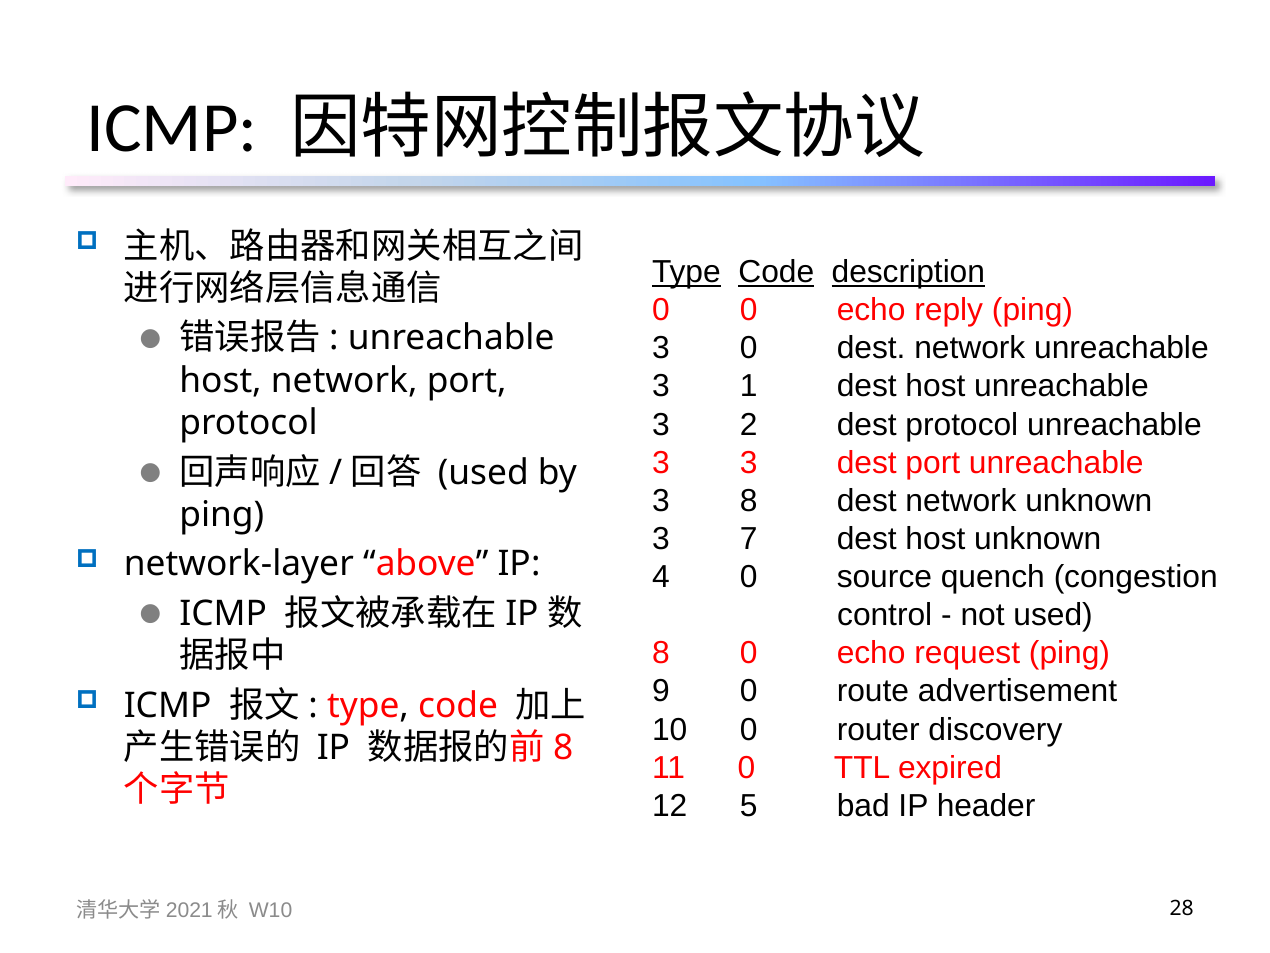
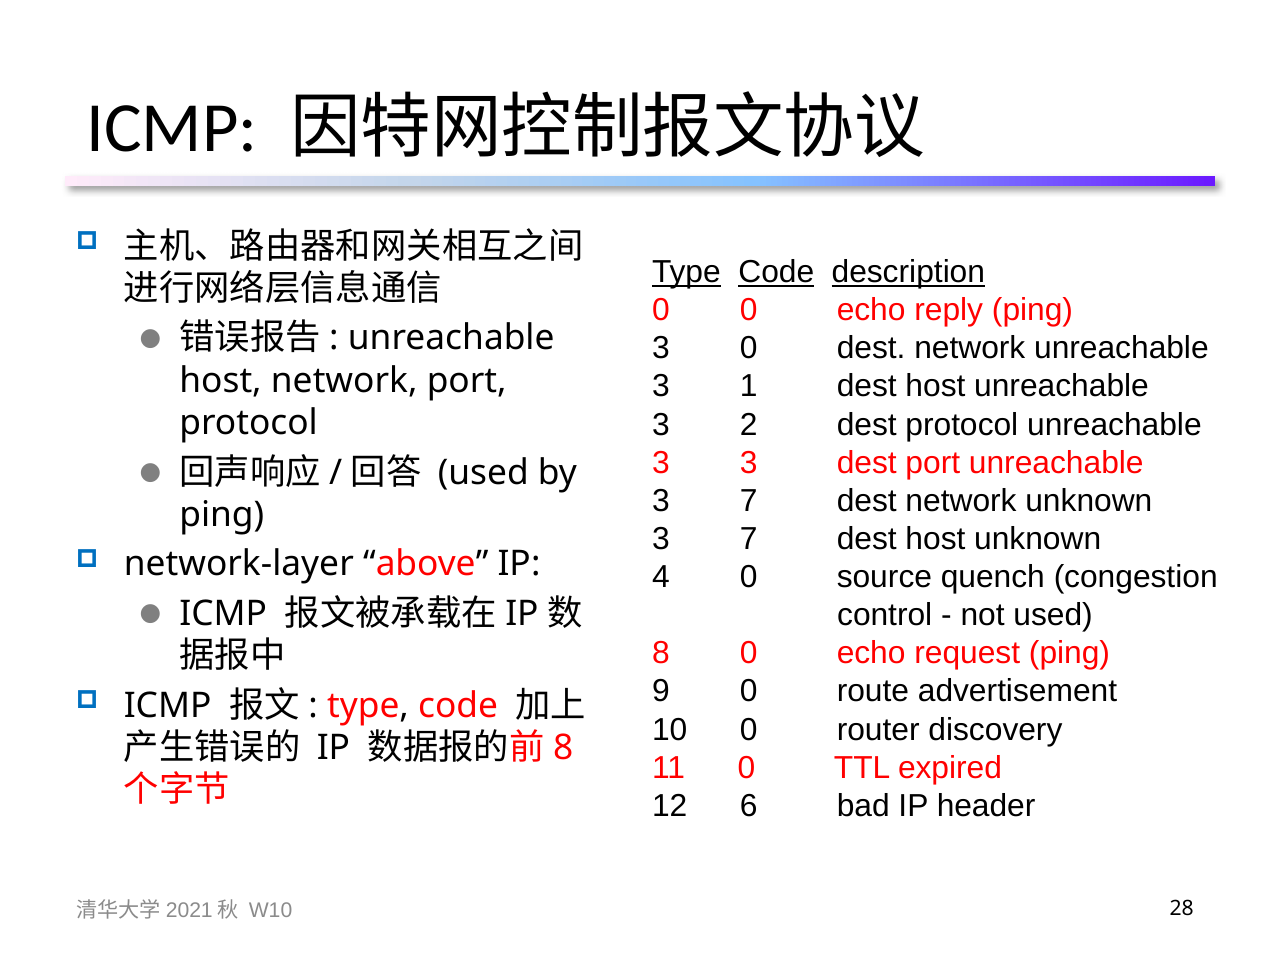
8: 8 -> 7 (749, 501)
5: 5 -> 6 (749, 805)
